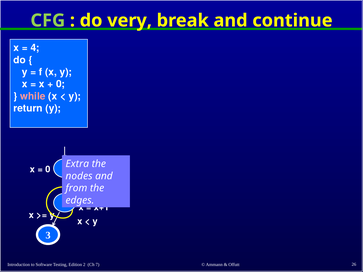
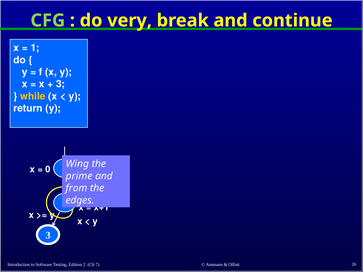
4: 4 -> 1 (35, 48)
0: 0 -> 3 (61, 84)
while colour: pink -> yellow (33, 96)
Extra: Extra -> Wing (77, 164)
nodes: nodes -> prime (79, 176)
